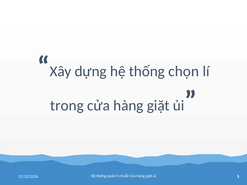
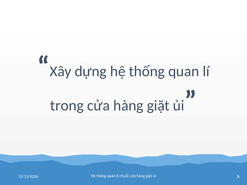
chọn: chọn -> quan (184, 71)
